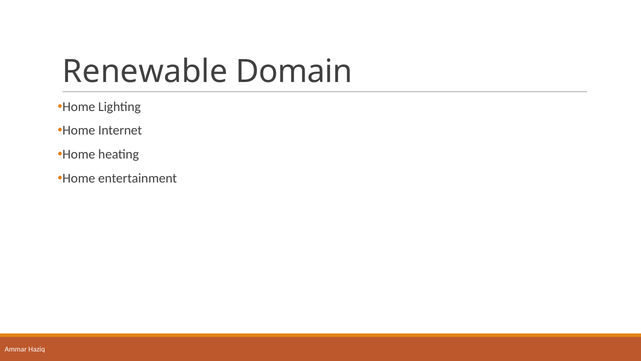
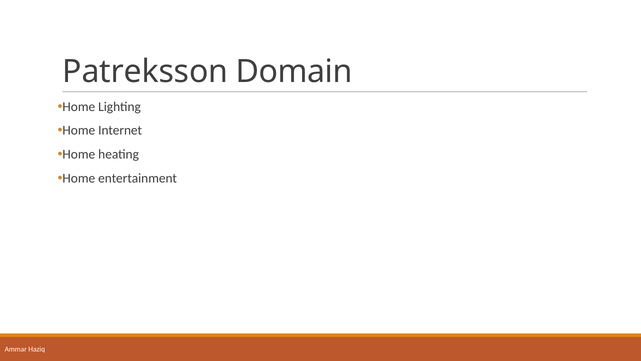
Renewable: Renewable -> Patreksson (145, 72)
